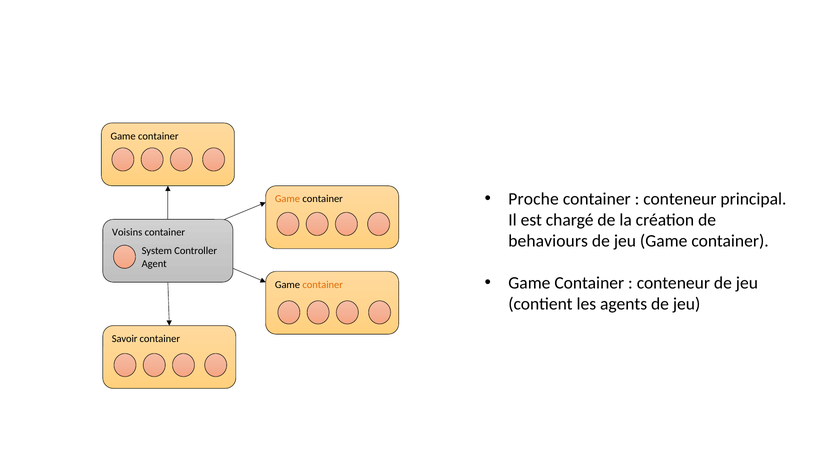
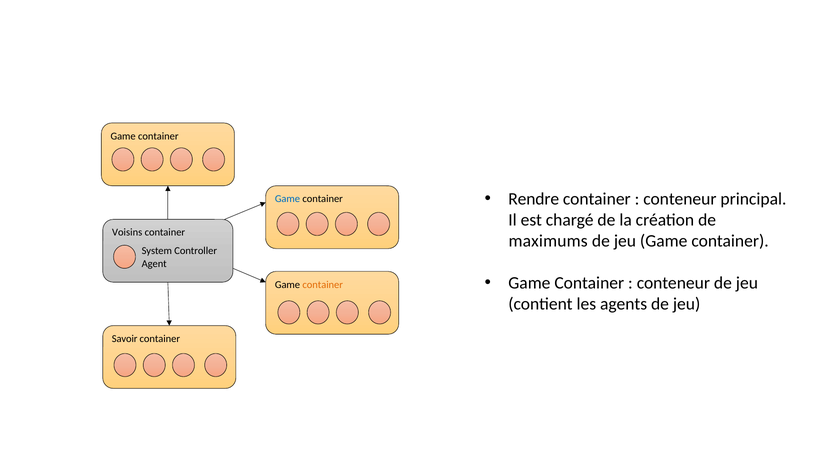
Proche: Proche -> Rendre (534, 199)
Game colour: orange -> blue (287, 199)
behaviours: behaviours -> maximums (548, 241)
